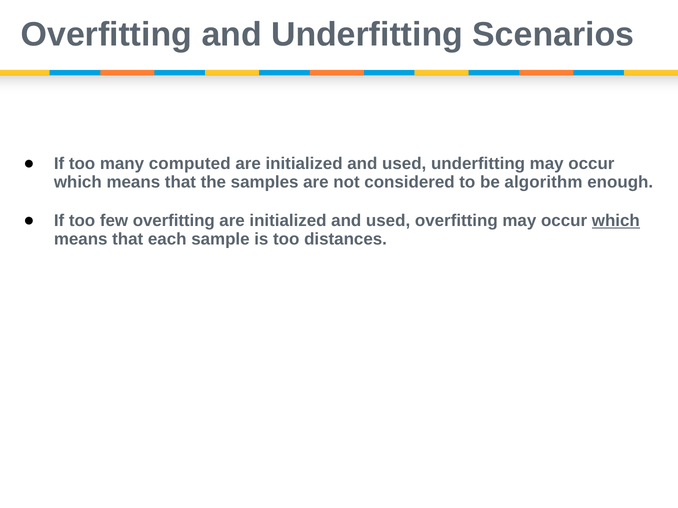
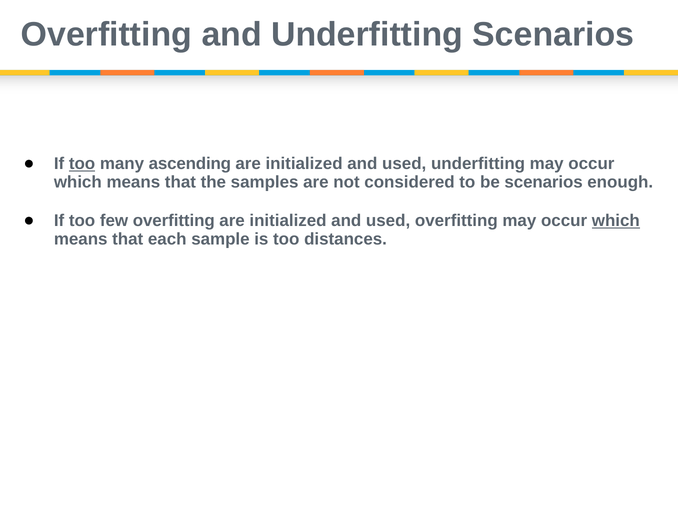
too underline: none -> present (82, 164)
computed: computed -> ascending (190, 164)
be algorithm: algorithm -> scenarios (544, 182)
